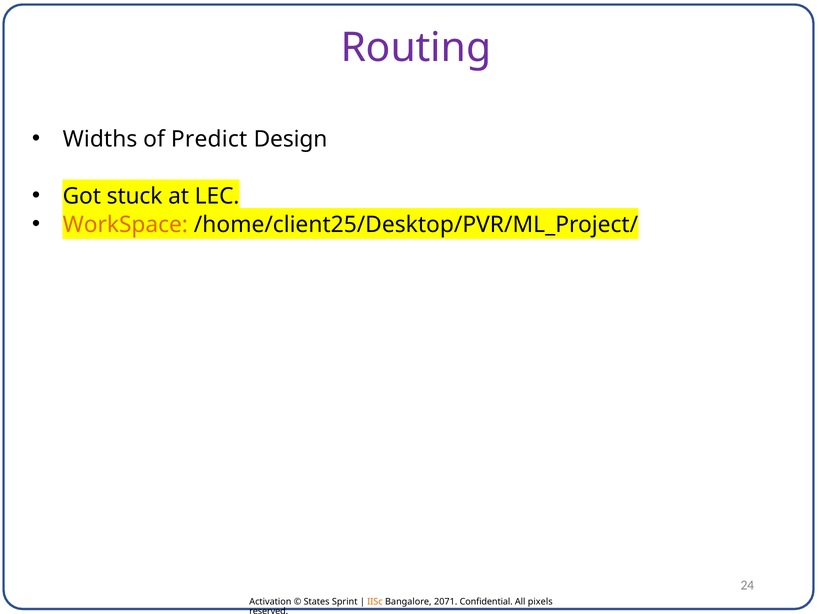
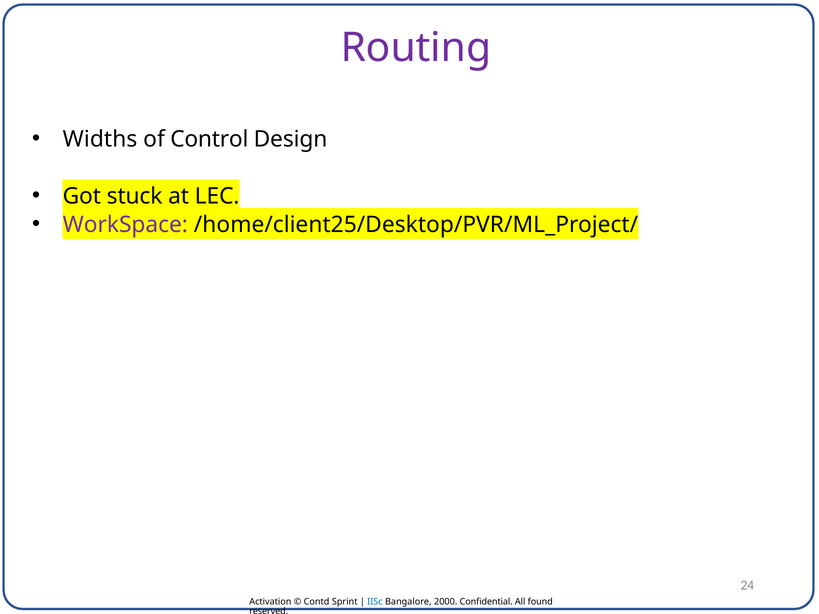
Predict: Predict -> Control (209, 139)
WorkSpace colour: orange -> purple (125, 225)
States: States -> Contd (317, 602)
IISc colour: orange -> blue (375, 602)
2071: 2071 -> 2000 (446, 602)
pixels: pixels -> found (540, 602)
